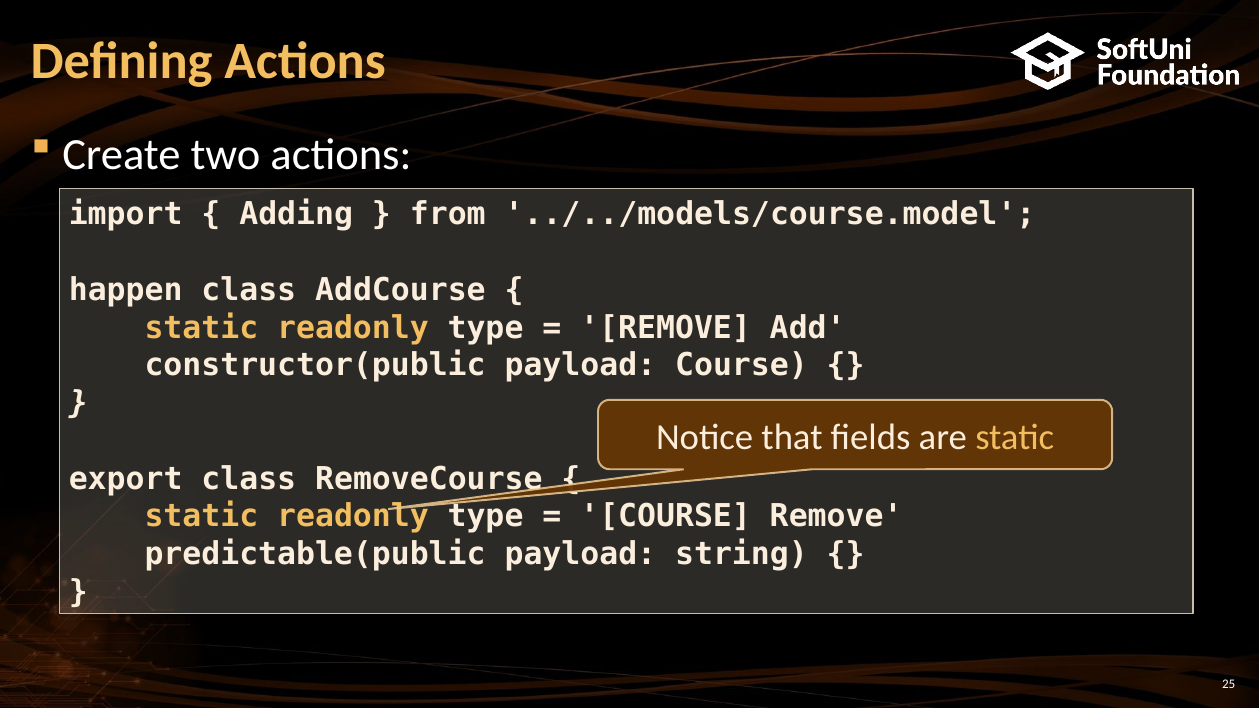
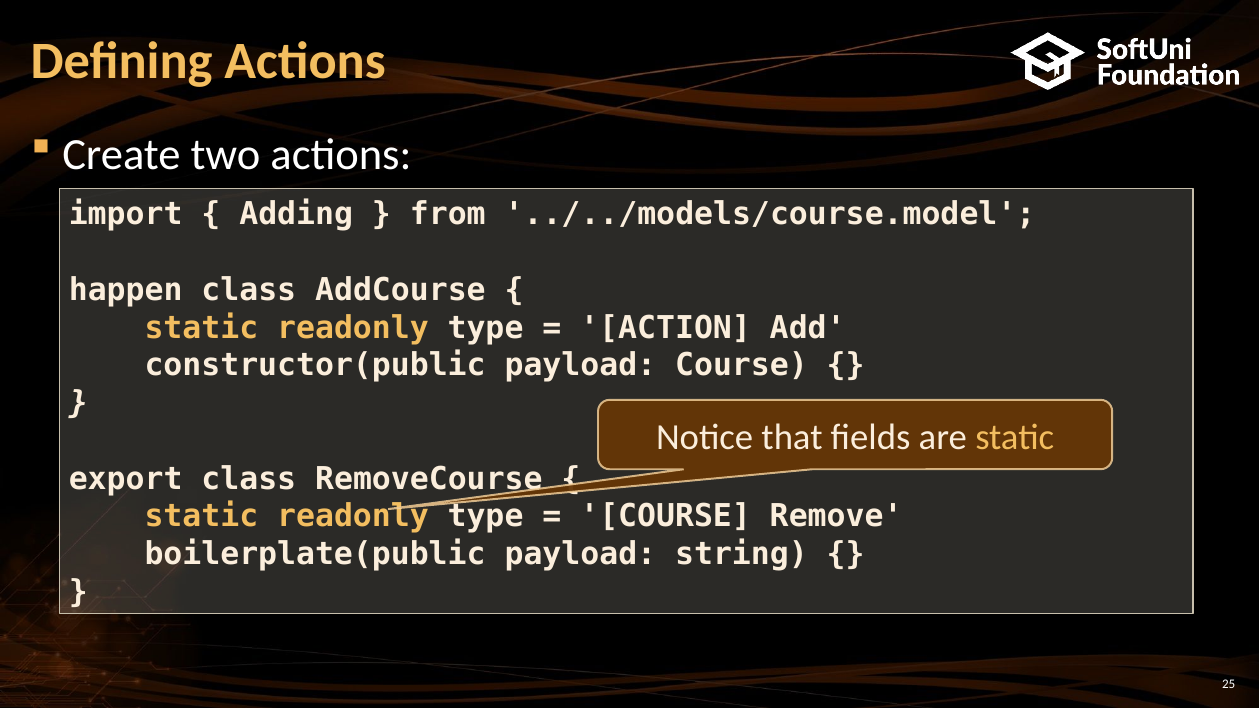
REMOVE: REMOVE -> ACTION (666, 328)
predictable(public: predictable(public -> boilerplate(public (315, 555)
